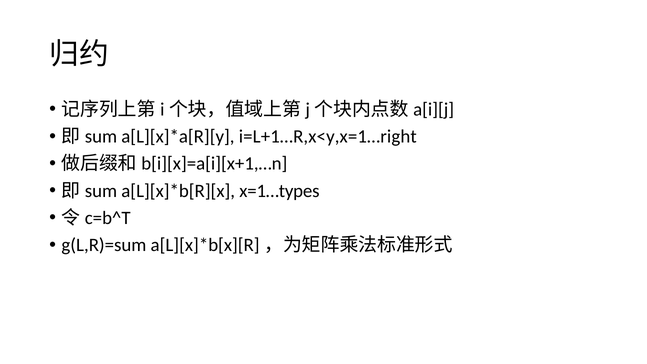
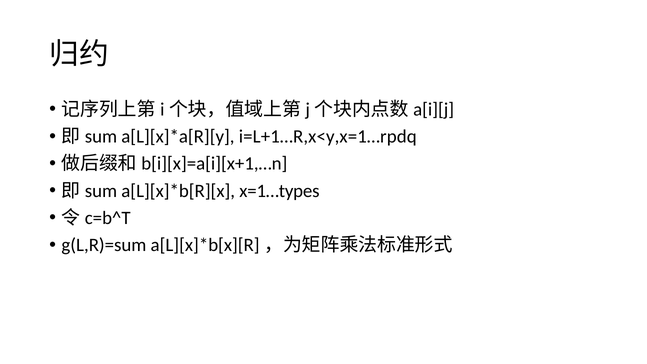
i=L+1…R,x<y,x=1…right: i=L+1…R,x<y,x=1…right -> i=L+1…R,x<y,x=1…rpdq (328, 137)
